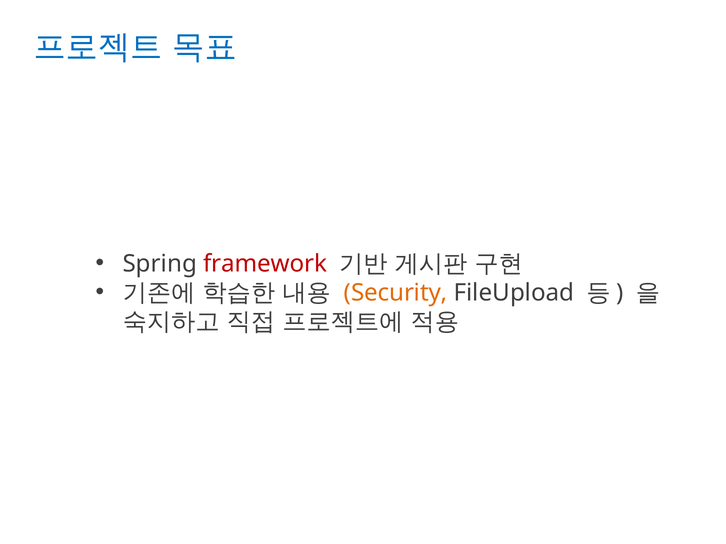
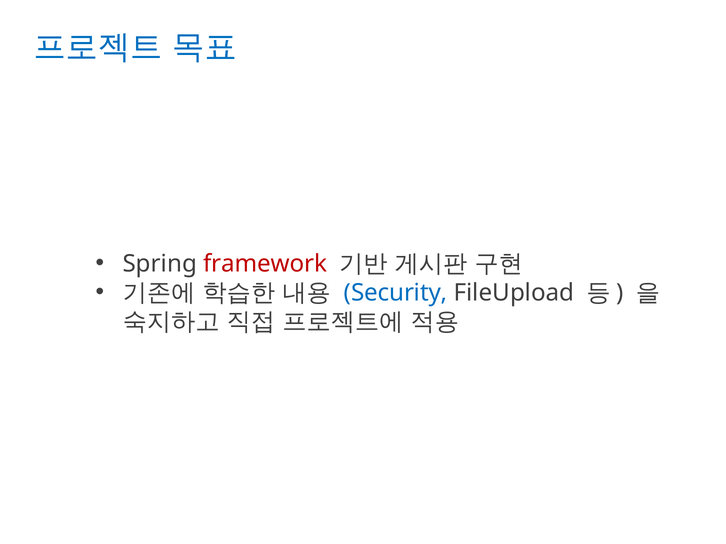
Security colour: orange -> blue (396, 293)
